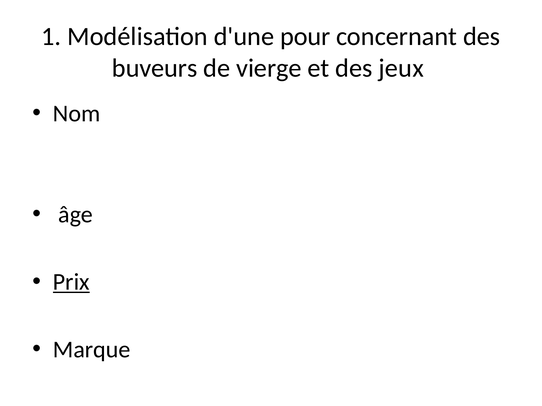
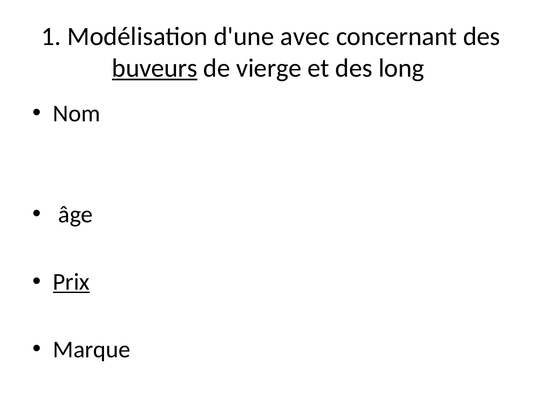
pour: pour -> avec (305, 37)
buveurs underline: none -> present (155, 68)
jeux: jeux -> long (401, 68)
